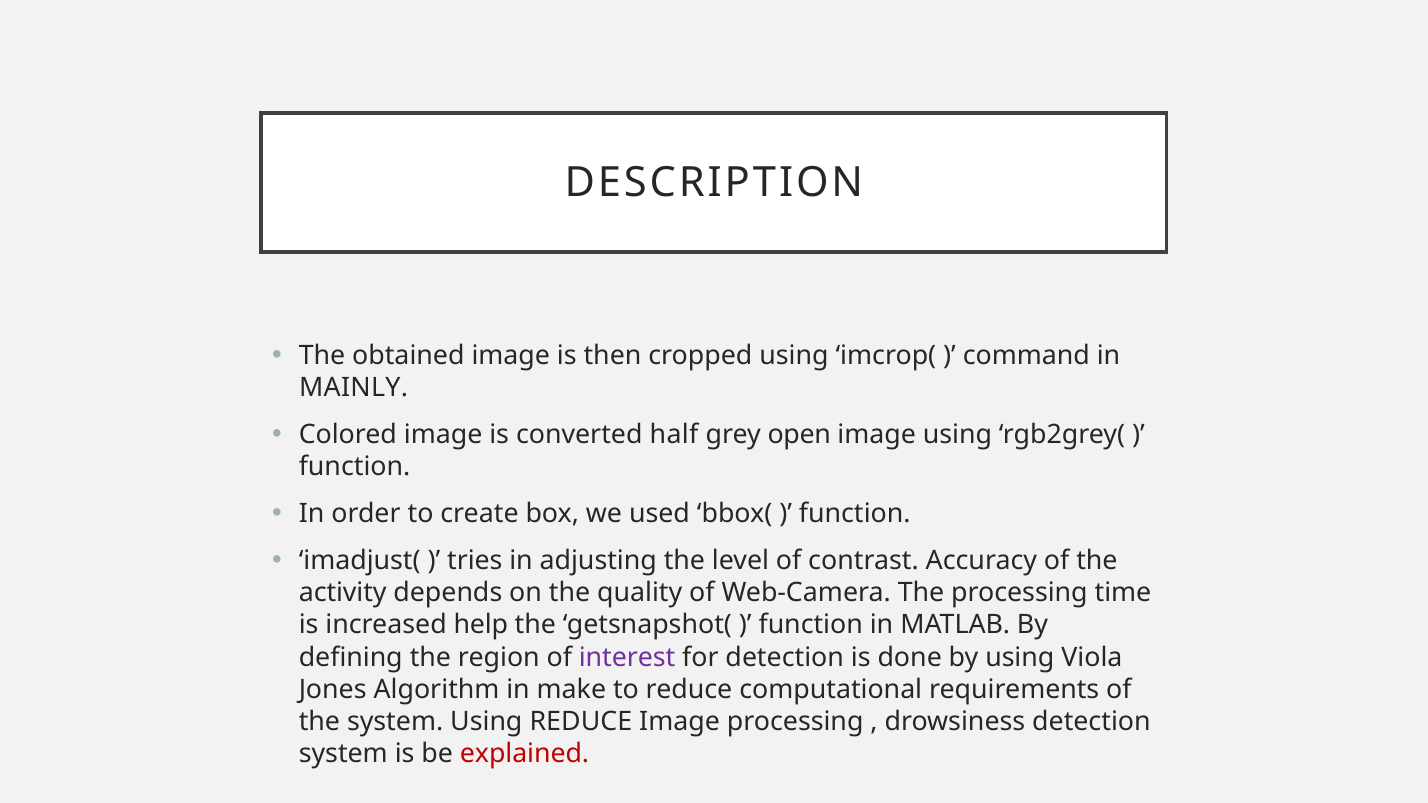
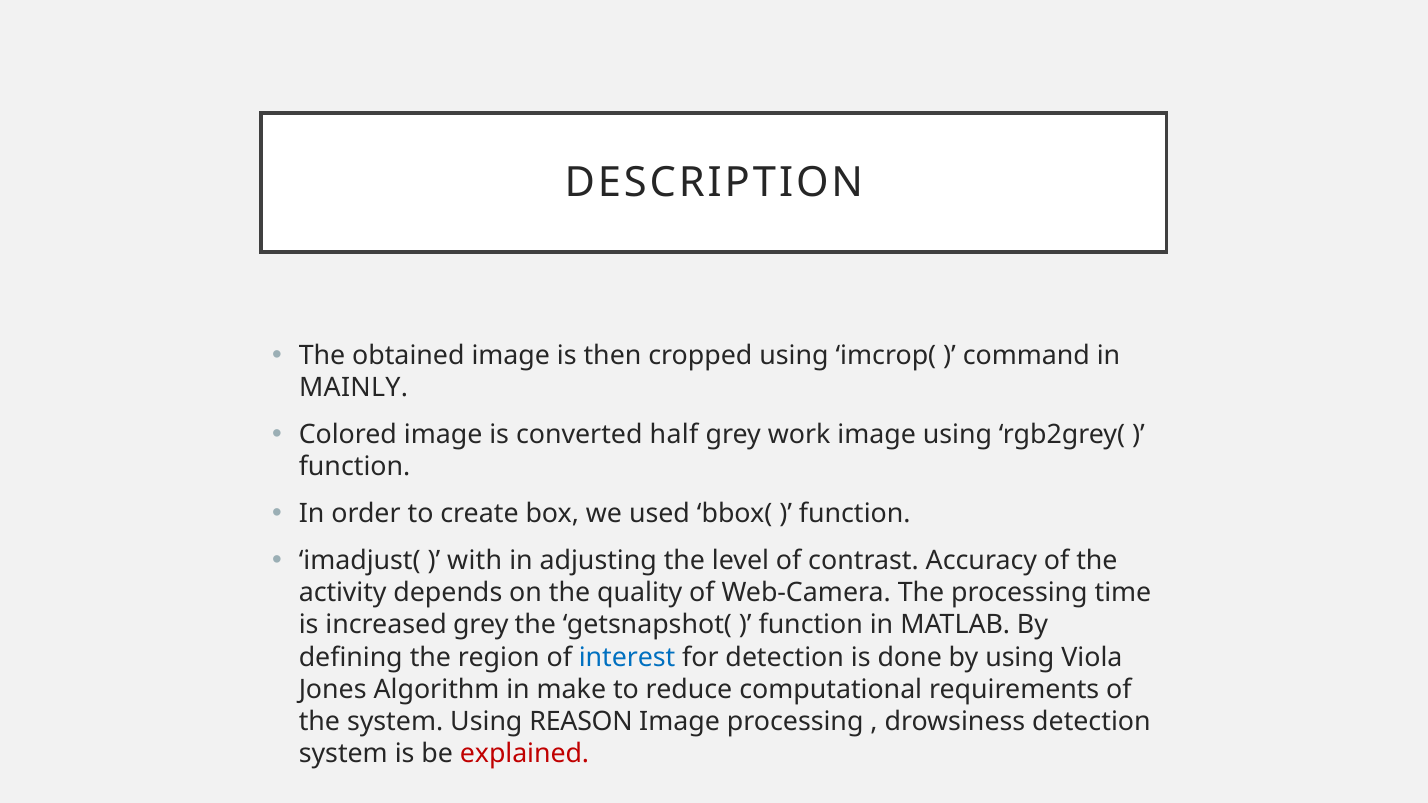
open: open -> work (799, 435)
tries: tries -> with (475, 561)
increased help: help -> grey (481, 625)
interest colour: purple -> blue (627, 657)
Using REDUCE: REDUCE -> REASON (581, 722)
